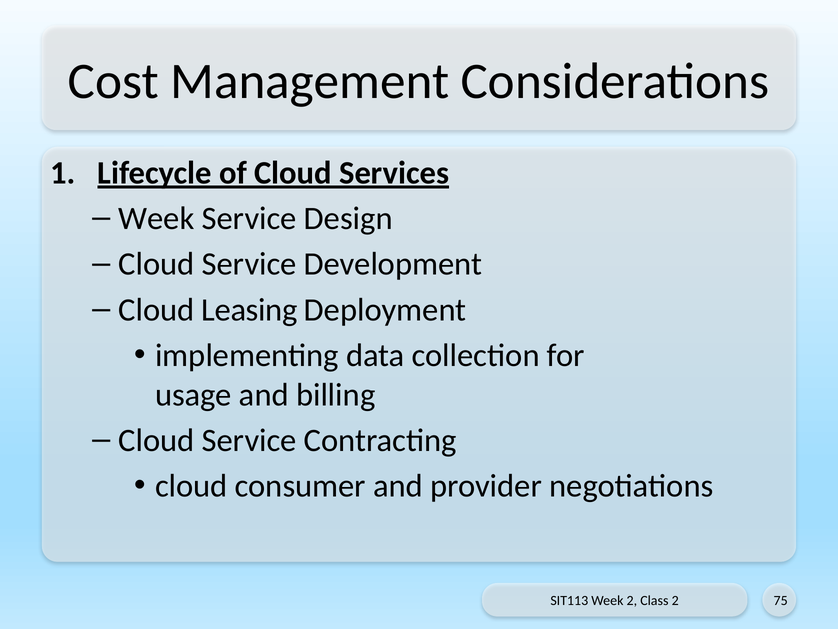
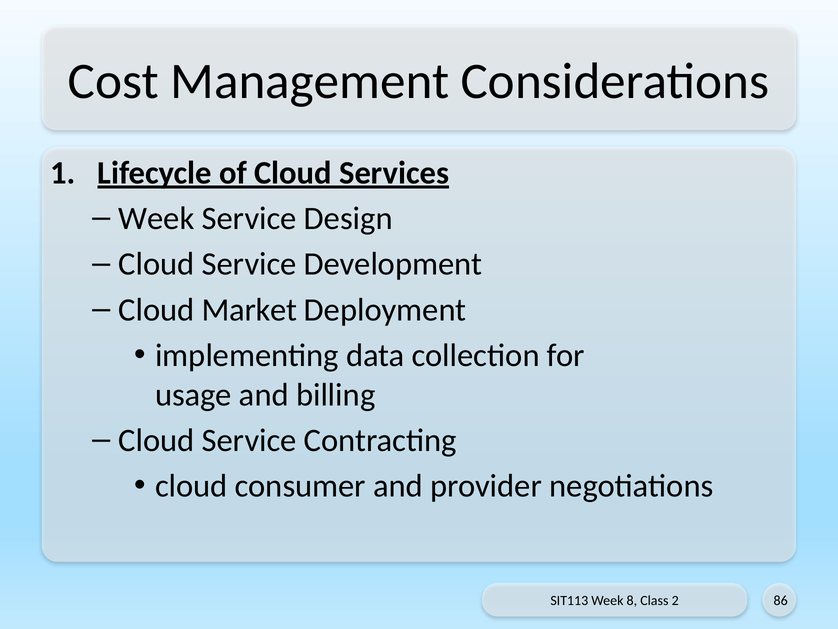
Leasing: Leasing -> Market (249, 310)
Week 2: 2 -> 8 (632, 600)
75: 75 -> 86 (781, 600)
